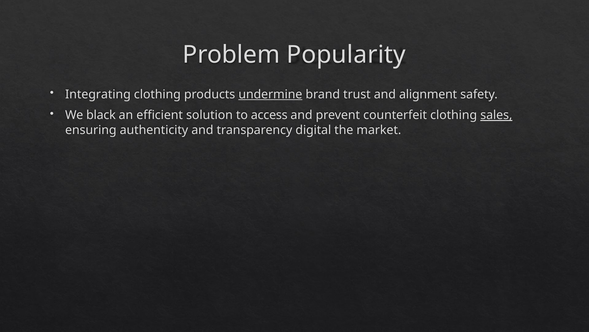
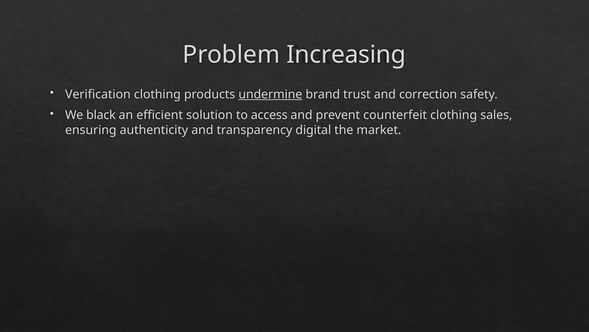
Popularity: Popularity -> Increasing (346, 55)
Integrating: Integrating -> Verification (98, 94)
alignment: alignment -> correction (428, 94)
sales underline: present -> none (496, 115)
